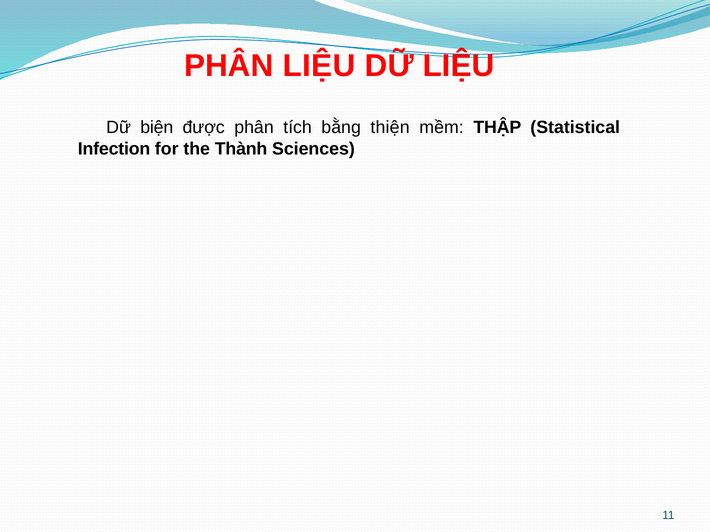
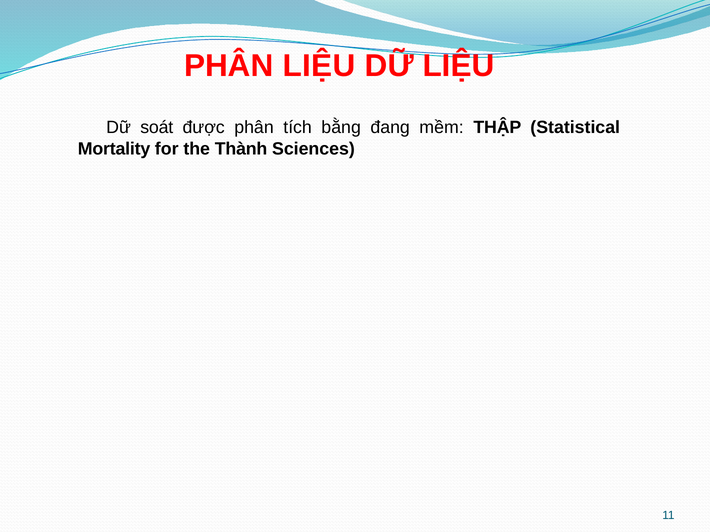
biện: biện -> soát (157, 128)
thiện: thiện -> đang (390, 128)
Infection: Infection -> Mortality (114, 149)
